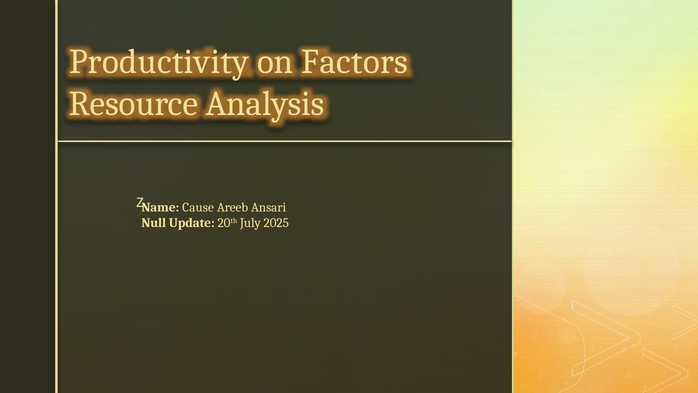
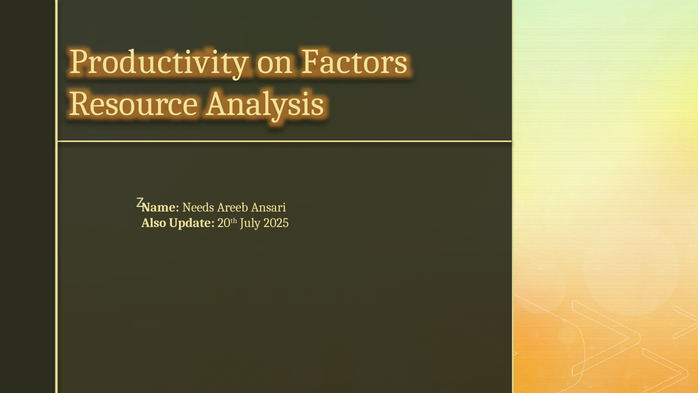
Cause: Cause -> Needs (198, 207)
Null: Null -> Also (154, 223)
